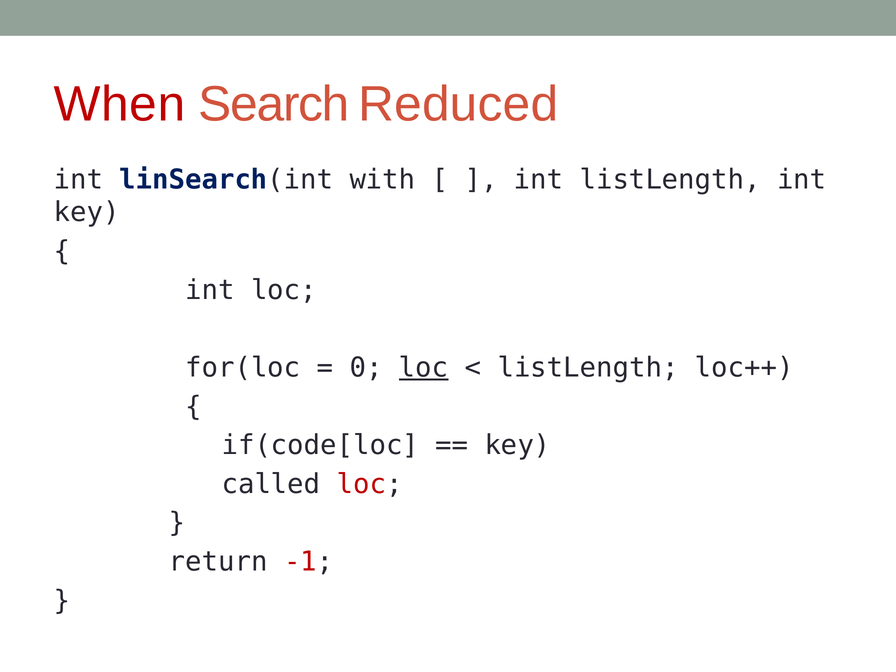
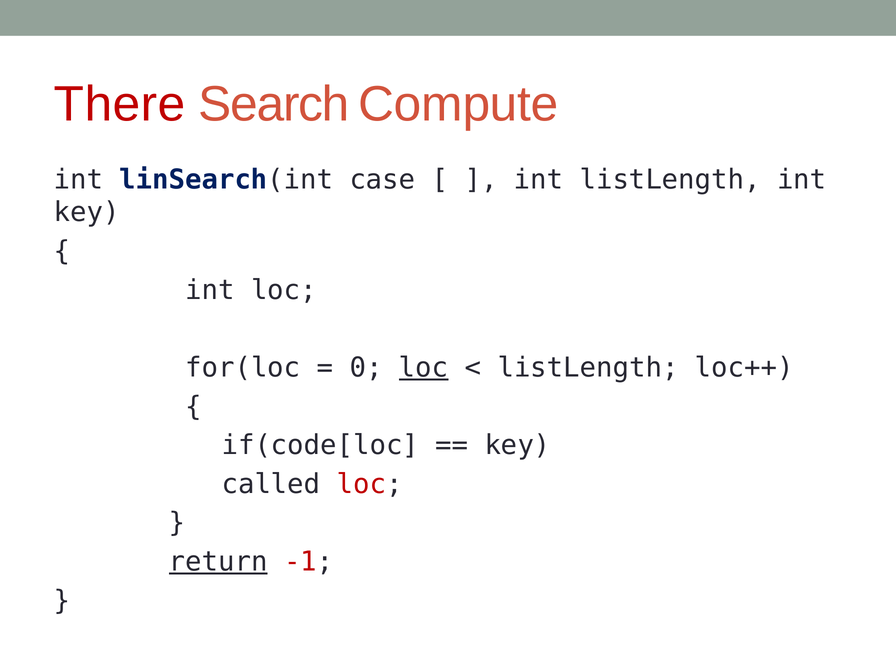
When: When -> There (120, 104)
Reduced: Reduced -> Compute (458, 104)
with: with -> case (382, 180)
return underline: none -> present (218, 562)
